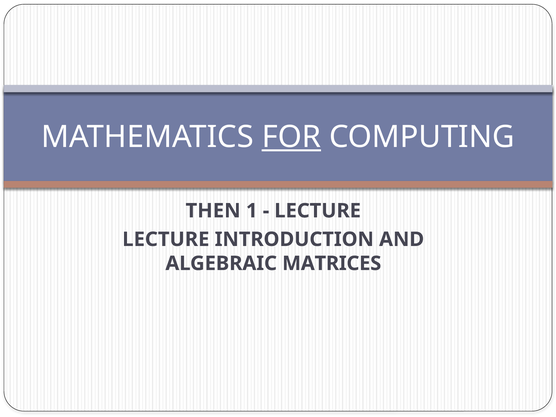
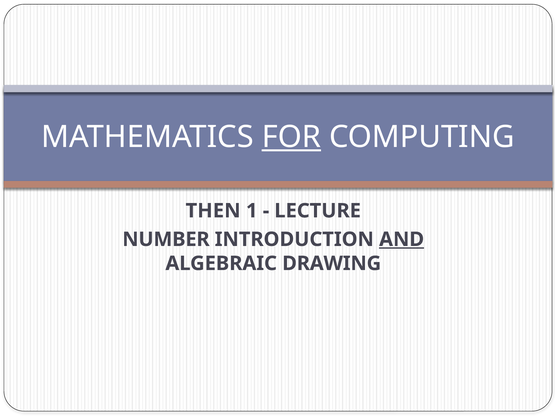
LECTURE: LECTURE -> NUMBER (166, 239)
AND underline: none -> present (402, 239)
MATRICES: MATRICES -> DRAWING (332, 263)
